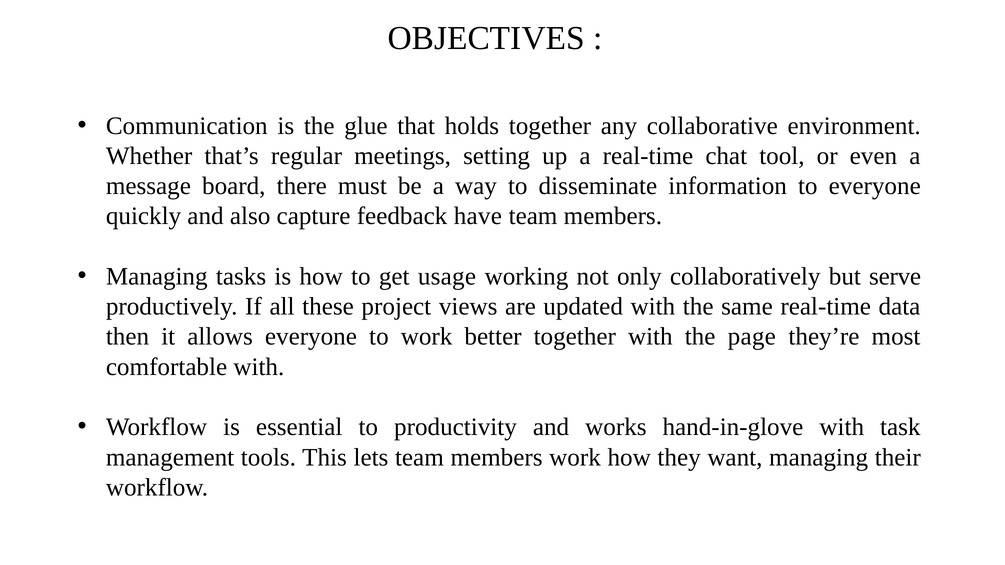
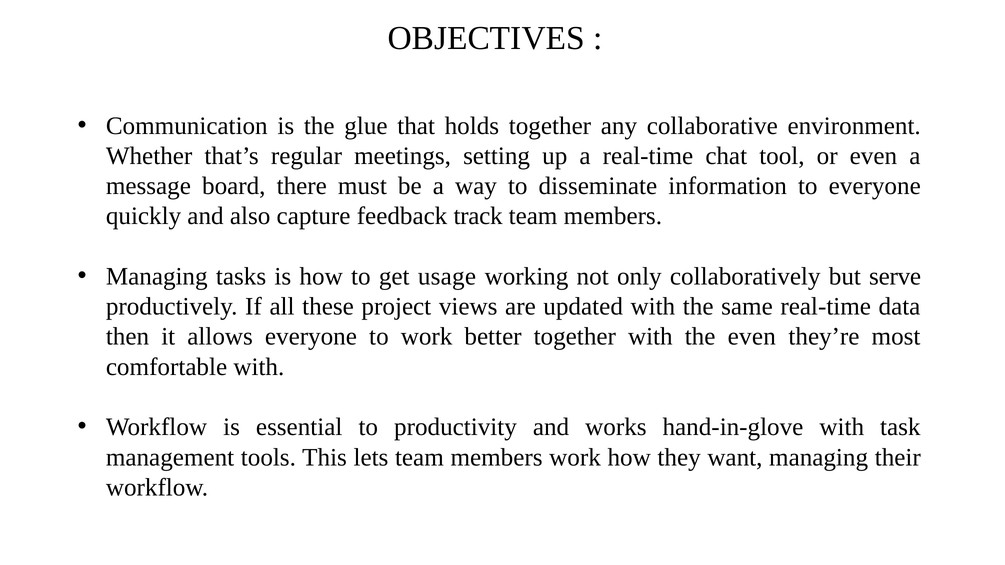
have: have -> track (478, 216)
the page: page -> even (752, 337)
